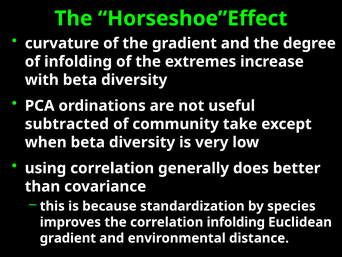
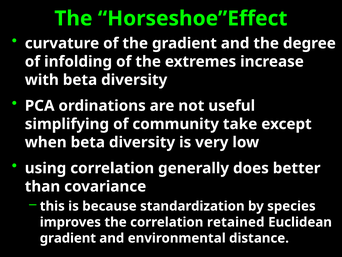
subtracted: subtracted -> simplifying (67, 124)
correlation infolding: infolding -> retained (236, 222)
